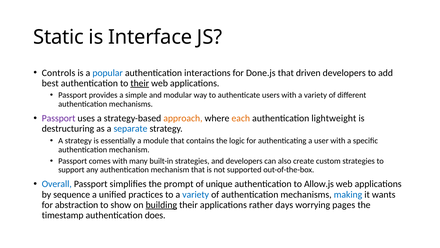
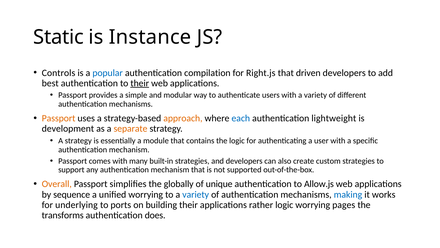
Interface: Interface -> Instance (150, 37)
interactions: interactions -> compilation (207, 73)
Done.js: Done.js -> Right.js (261, 73)
Passport colour: purple -> orange (59, 118)
each colour: orange -> blue (241, 118)
destructuring: destructuring -> development (68, 129)
separate colour: blue -> orange (131, 129)
Overall colour: blue -> orange (57, 184)
prompt: prompt -> globally (179, 184)
unified practices: practices -> worrying (146, 194)
wants: wants -> works (384, 194)
abstraction: abstraction -> underlying (76, 205)
show: show -> ports (121, 205)
building underline: present -> none (161, 205)
rather days: days -> logic (284, 205)
timestamp: timestamp -> transforms (63, 215)
